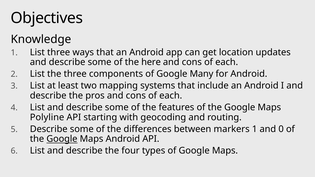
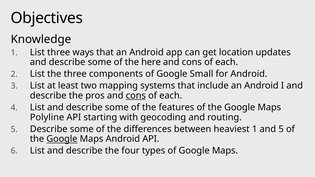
Many: Many -> Small (201, 74)
cons underline: none -> present (136, 96)
markers: markers -> heaviest (232, 129)
and 0: 0 -> 5 (281, 129)
